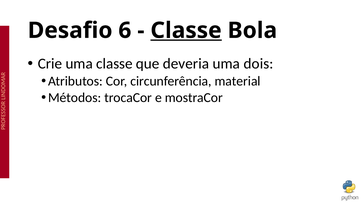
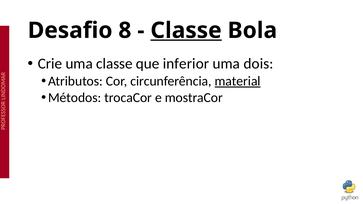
6: 6 -> 8 (125, 30)
deveria: deveria -> inferior (186, 64)
material underline: none -> present (238, 81)
